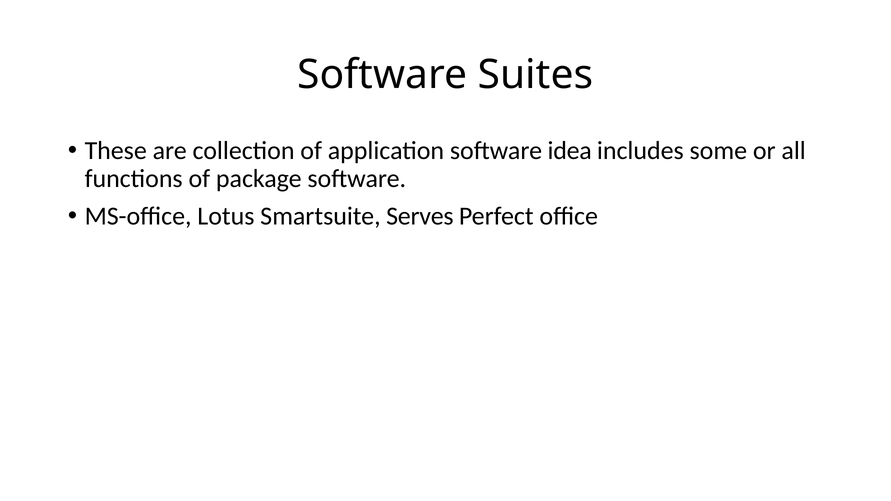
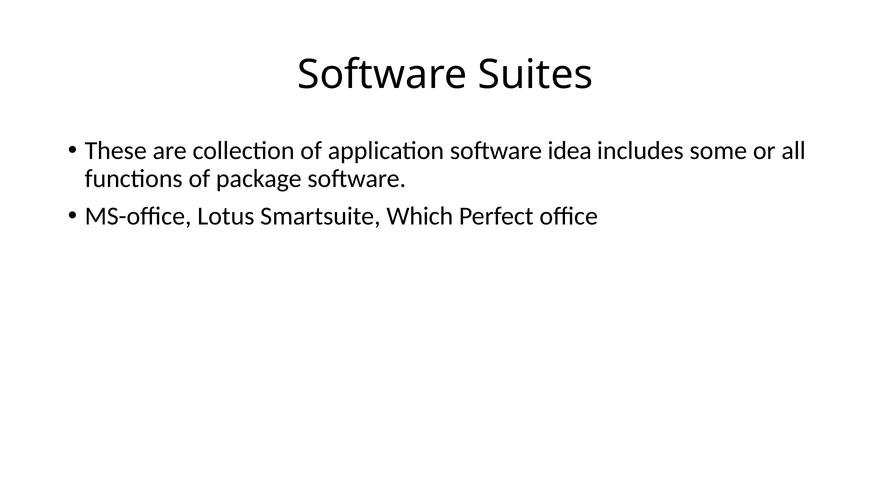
Serves: Serves -> Which (420, 216)
